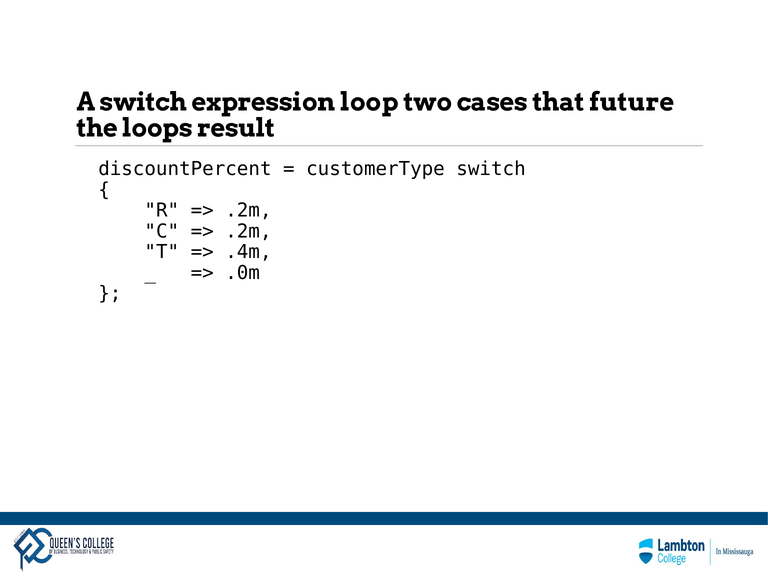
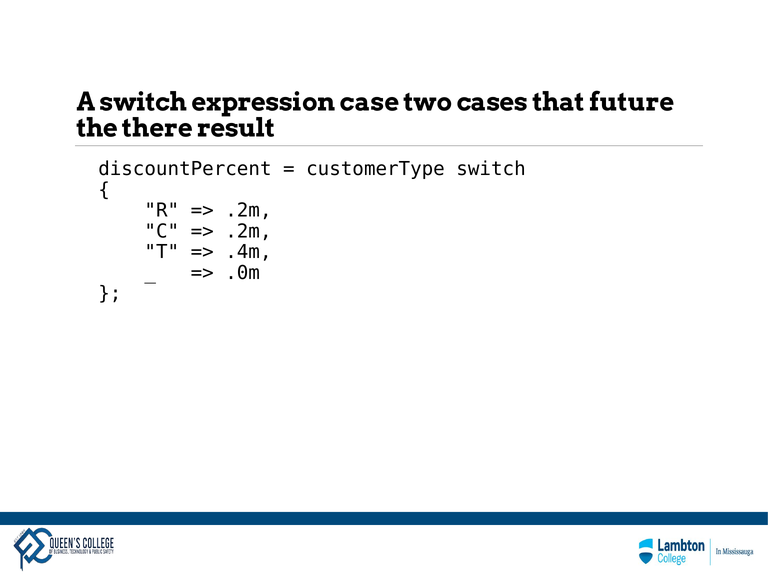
loop: loop -> case (370, 102)
loops: loops -> there (158, 128)
